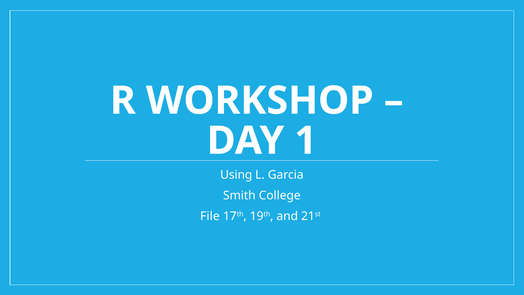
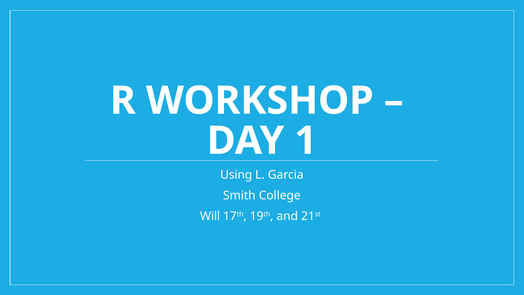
File: File -> Will (210, 216)
